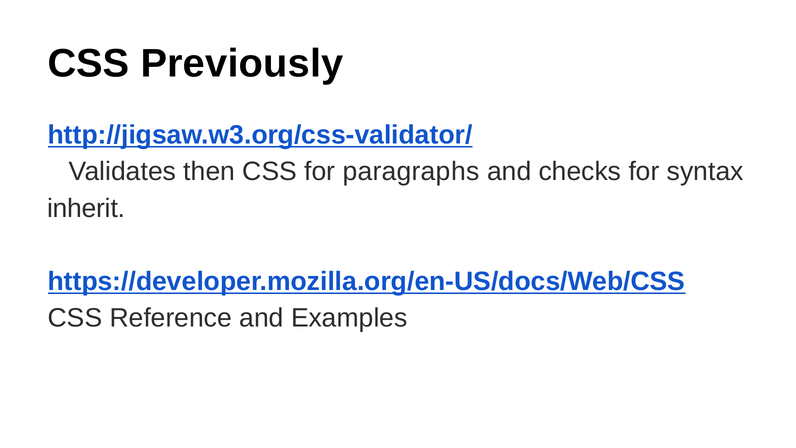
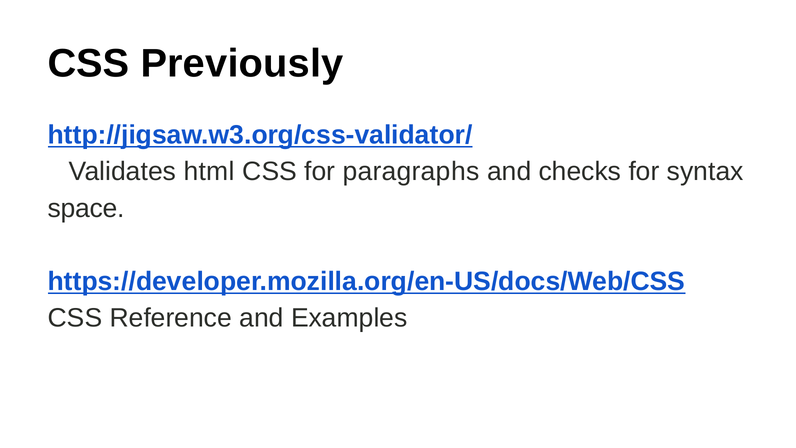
then: then -> html (209, 172)
inherit: inherit -> space (86, 208)
